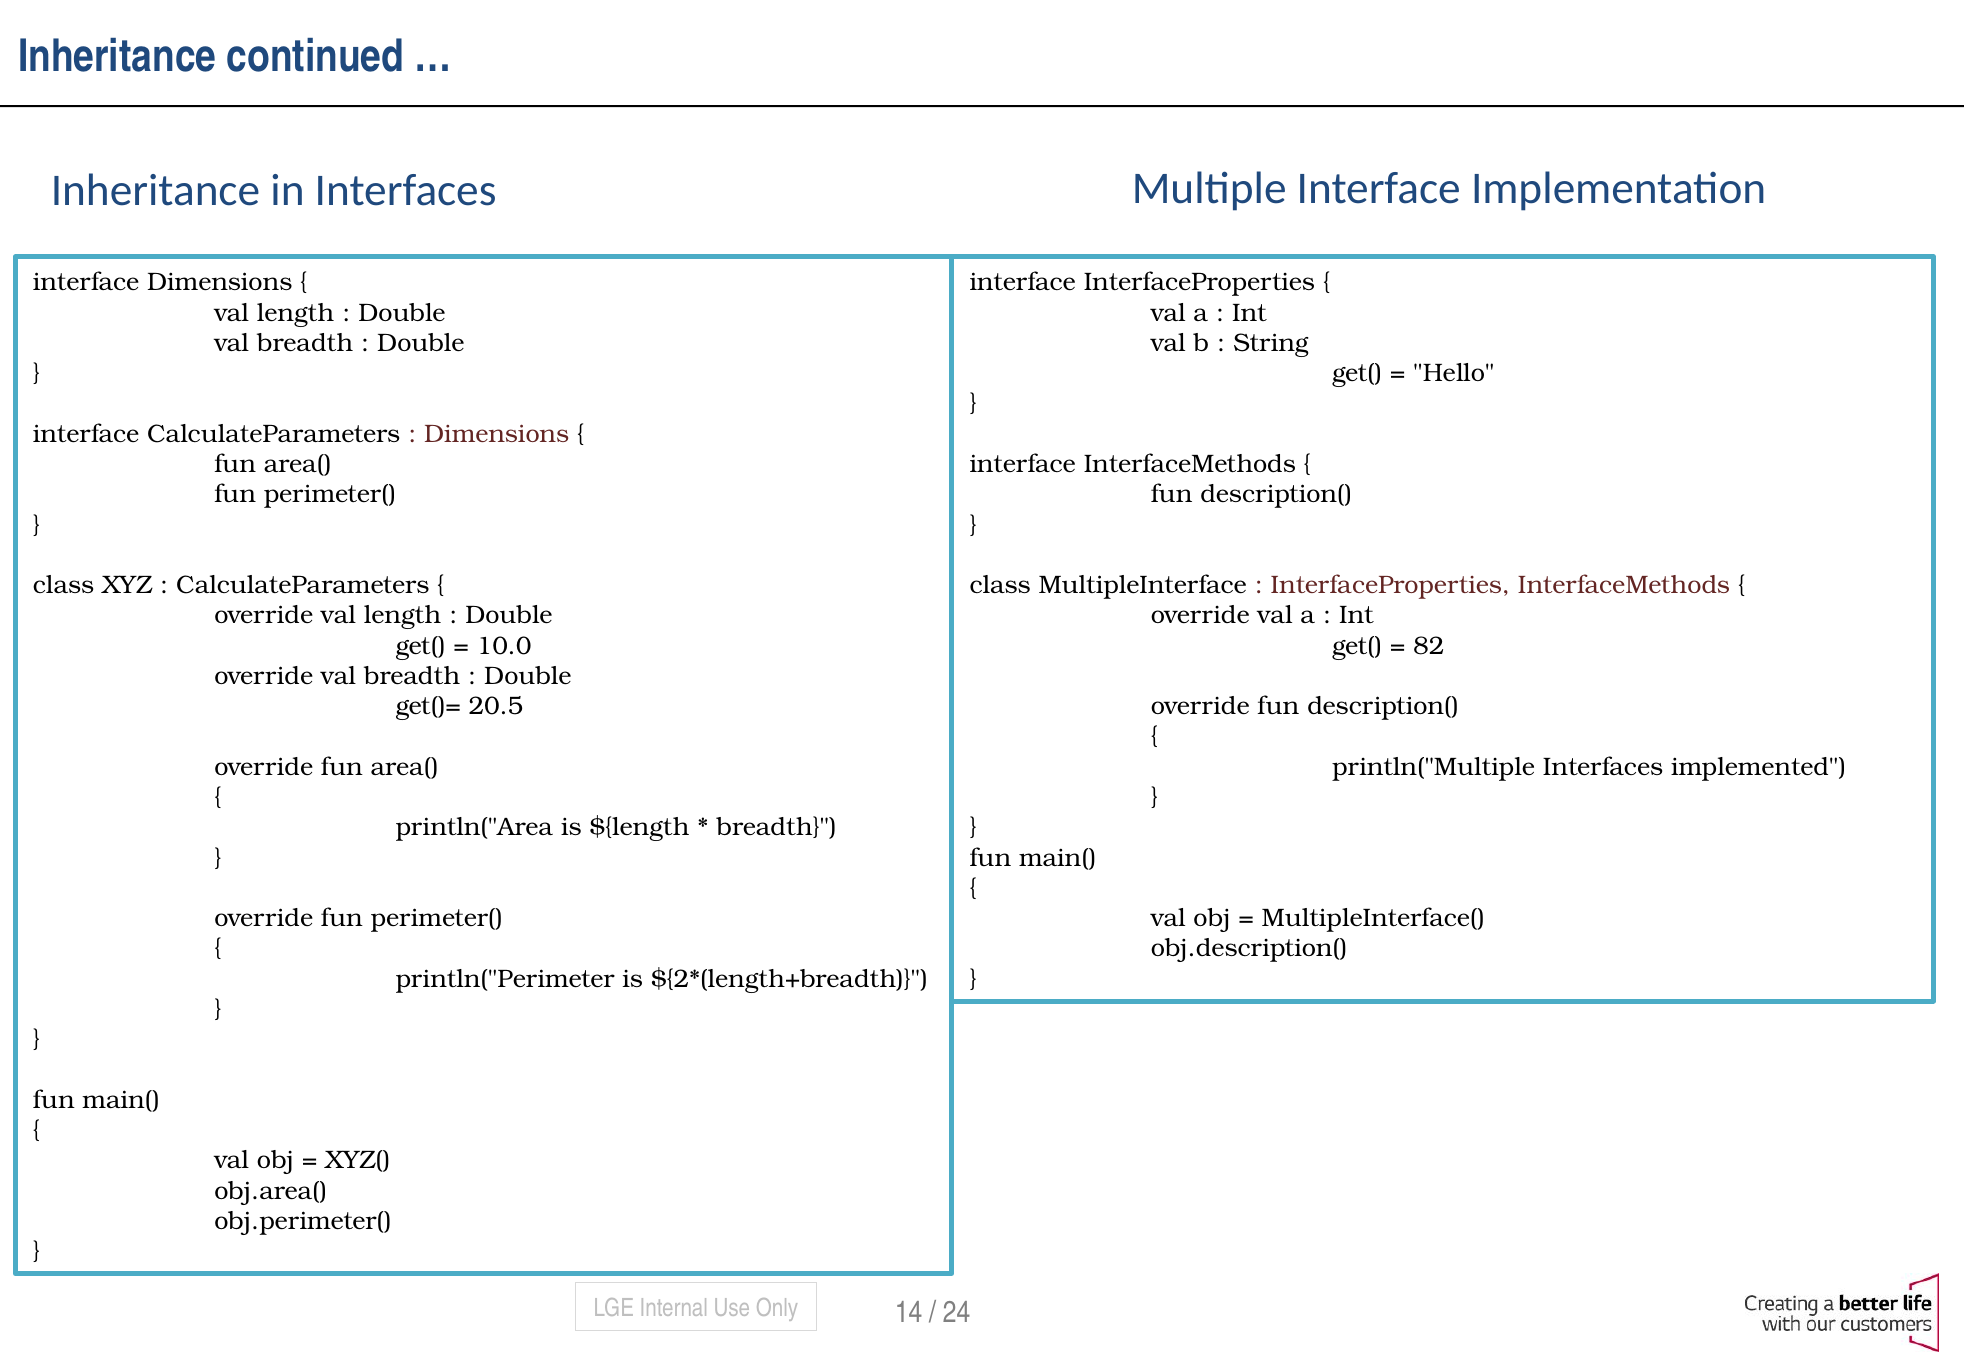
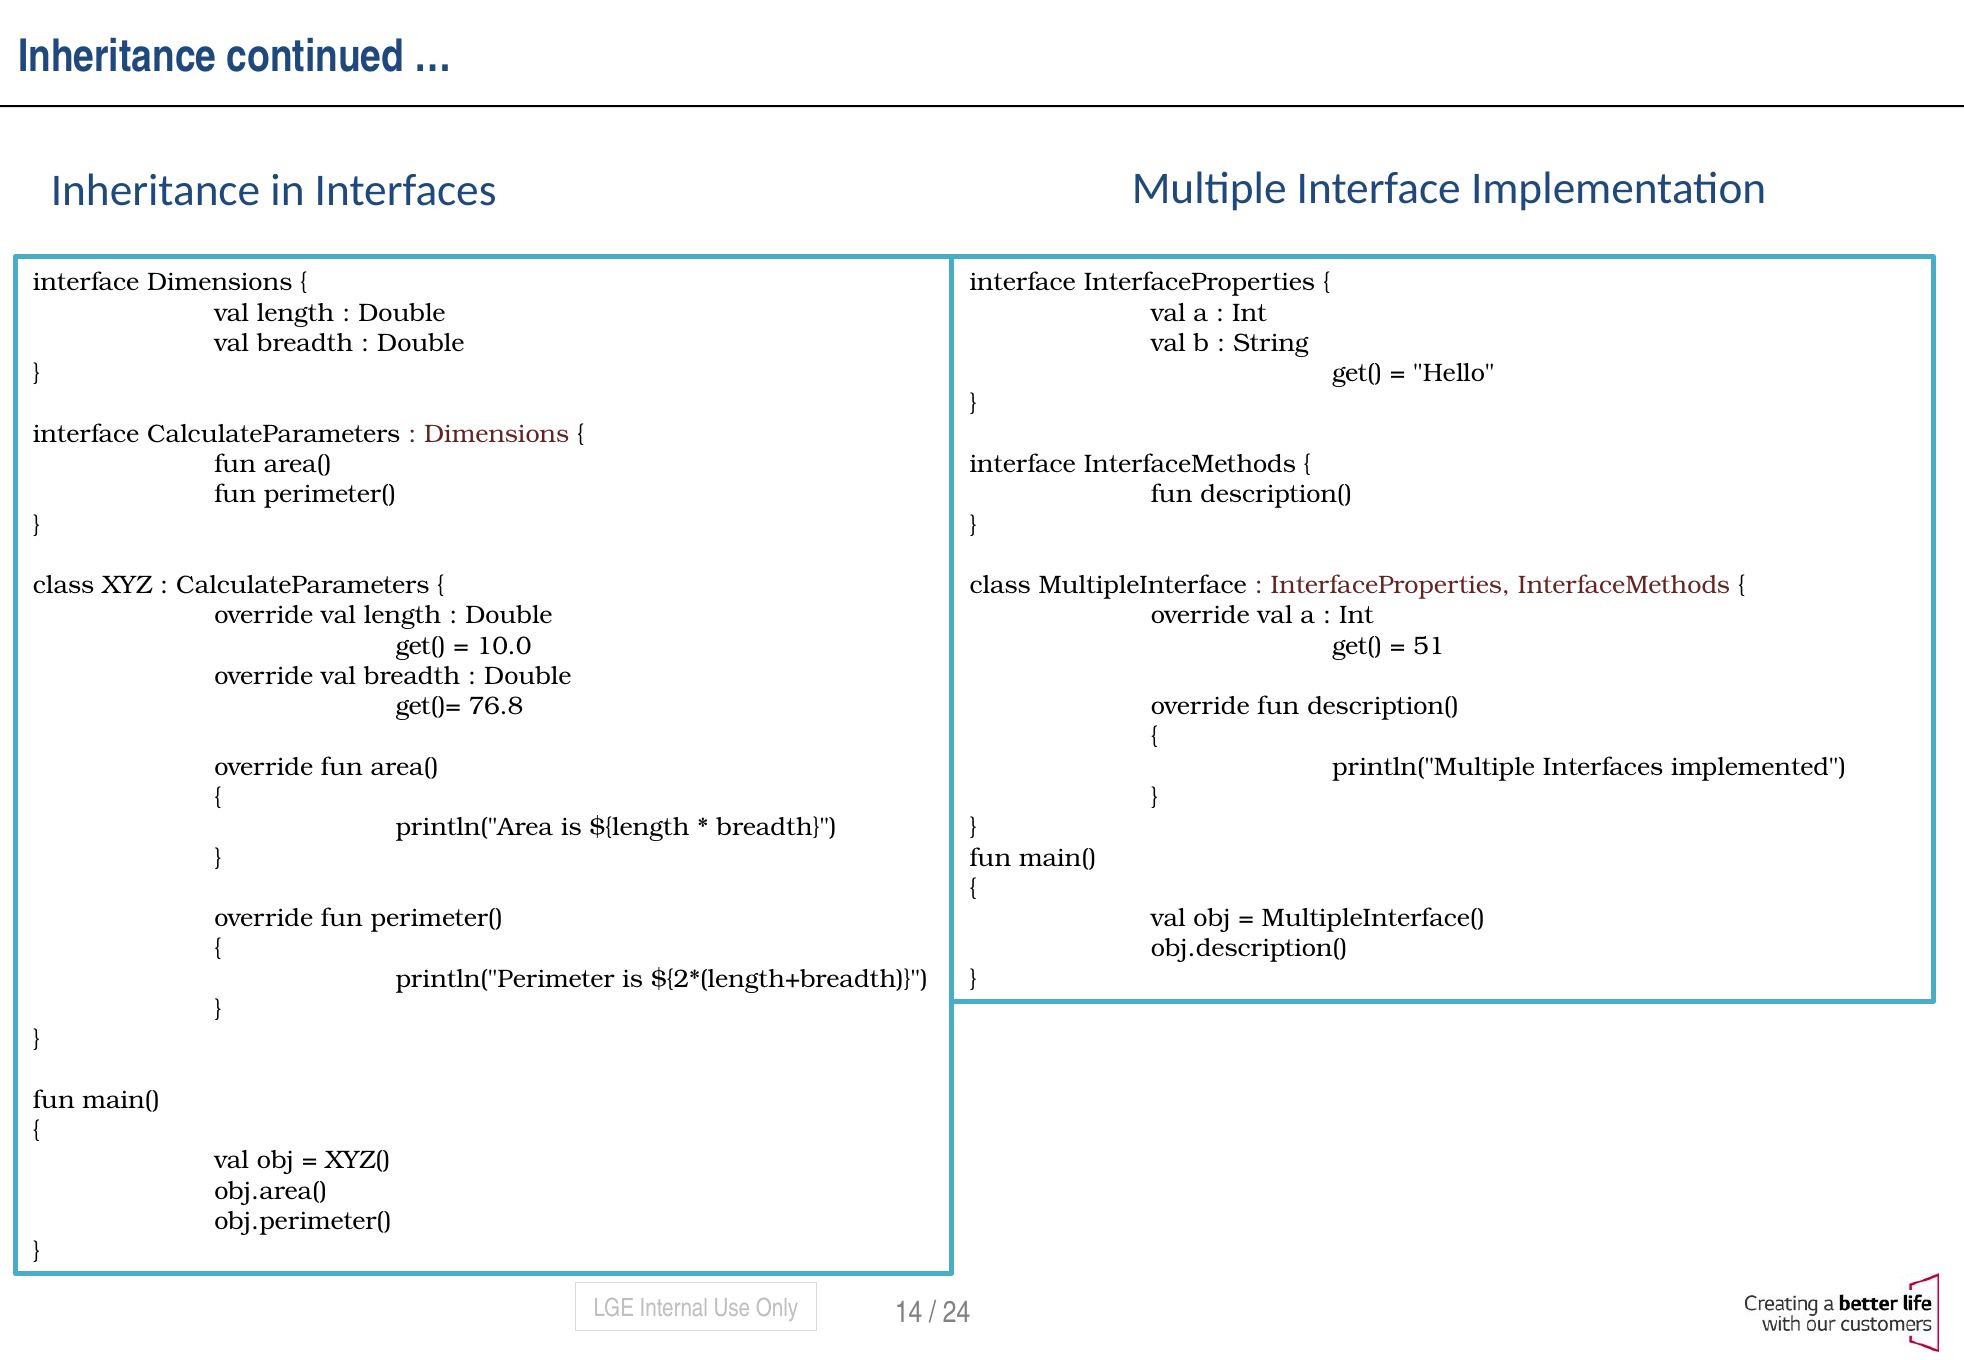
82: 82 -> 51 (1429, 646)
20.5: 20.5 -> 76.8 (496, 706)
